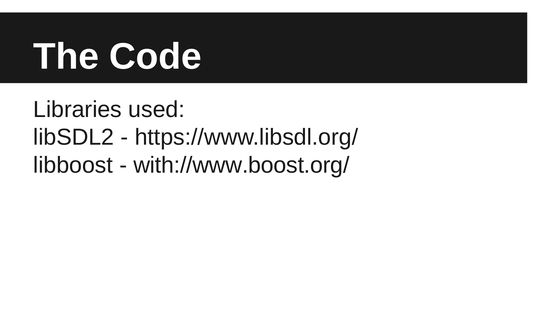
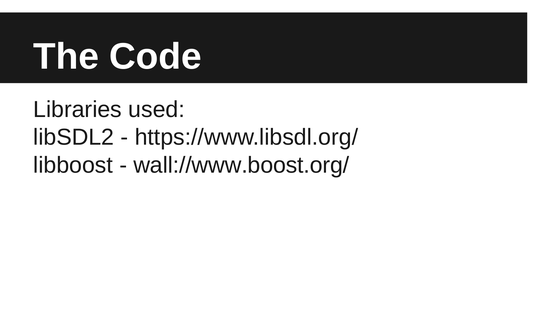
with://www.boost.org/: with://www.boost.org/ -> wall://www.boost.org/ (241, 165)
